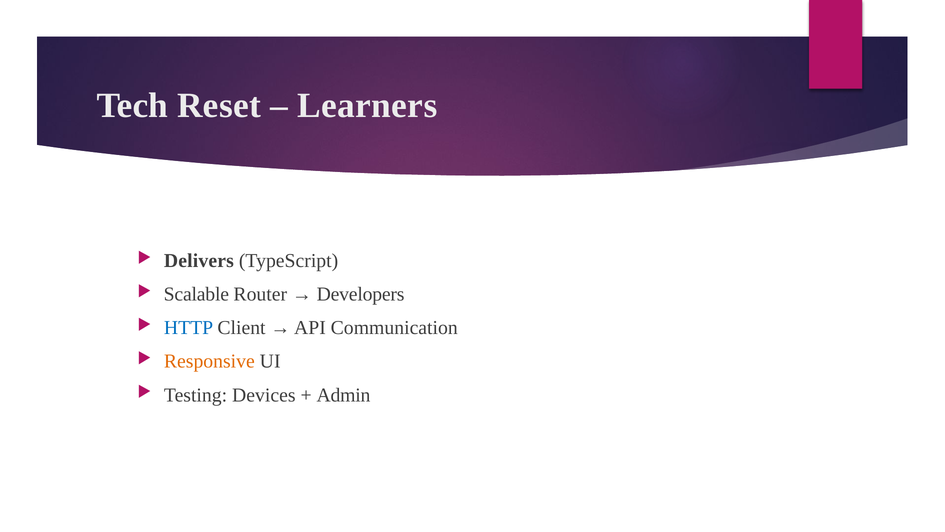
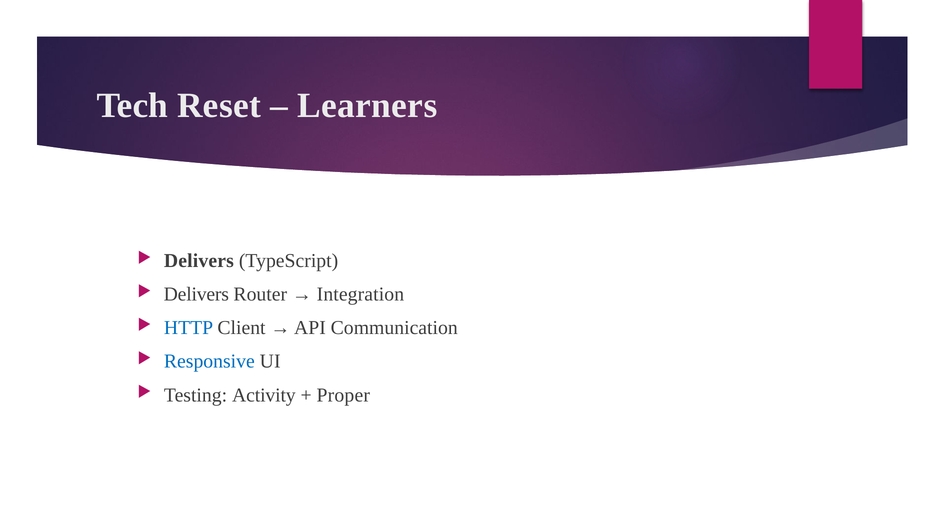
Scalable: Scalable -> Delivers (196, 294)
Developers: Developers -> Integration (360, 294)
Responsive colour: orange -> blue (209, 361)
Devices: Devices -> Activity (264, 395)
Admin: Admin -> Proper (343, 395)
